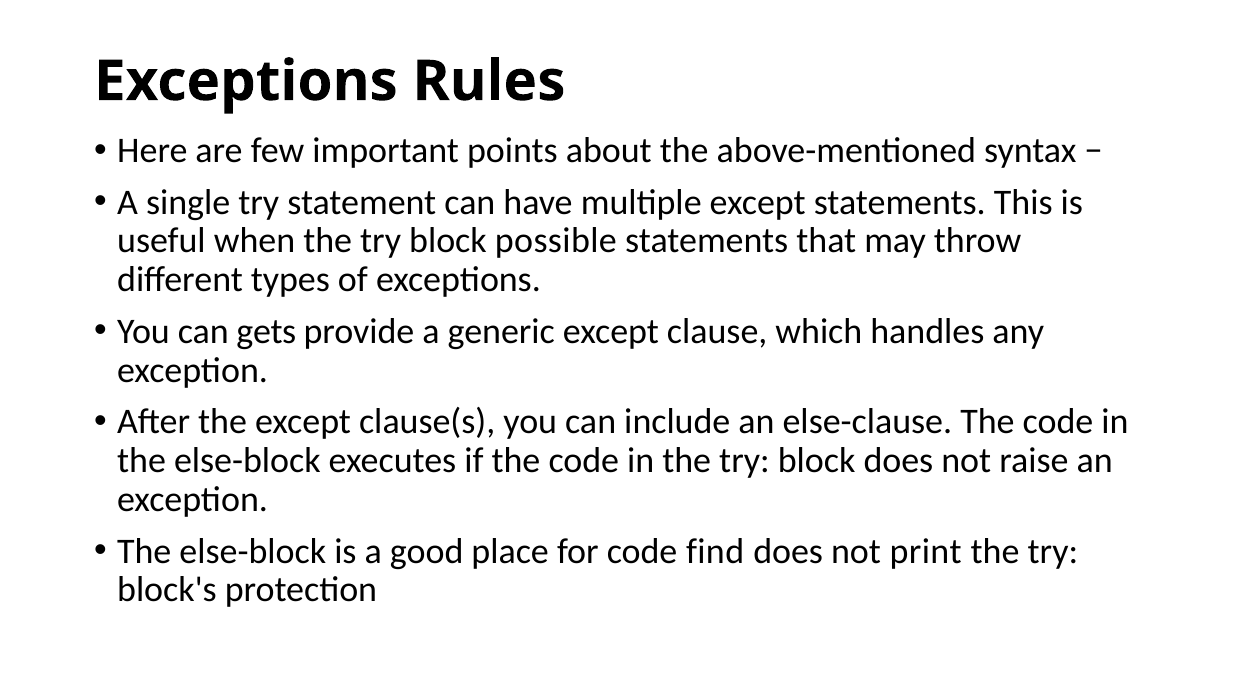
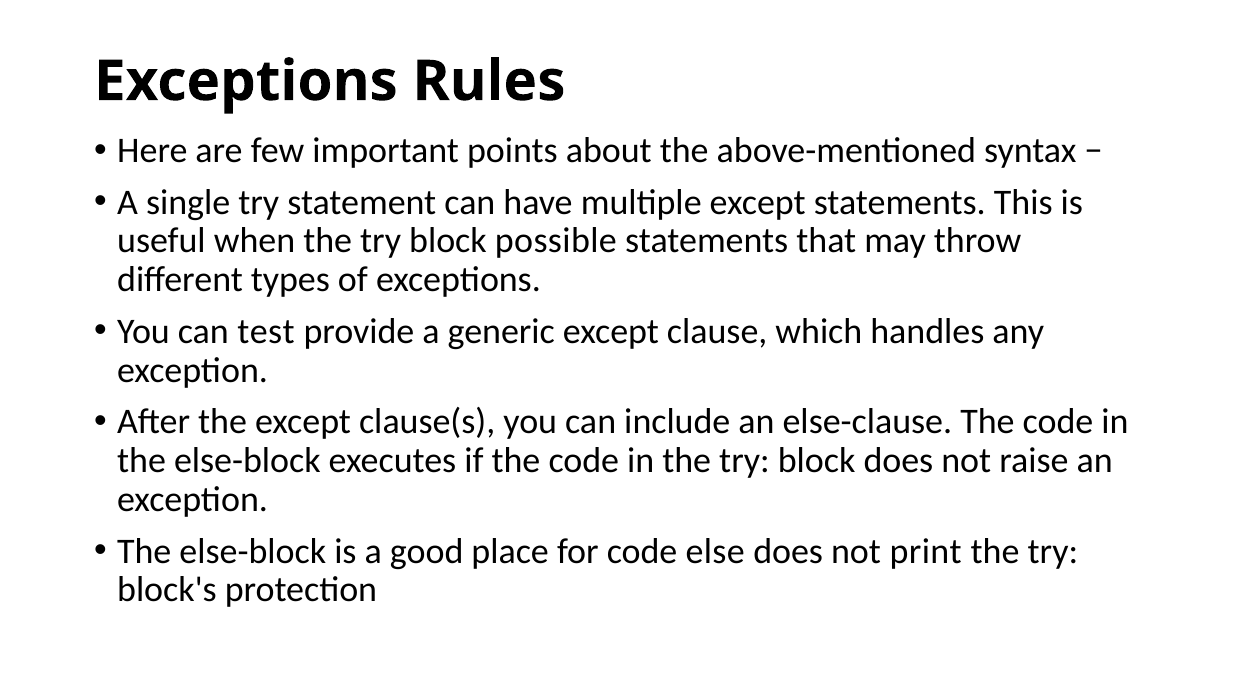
gets: gets -> test (266, 331)
find: find -> else (715, 551)
